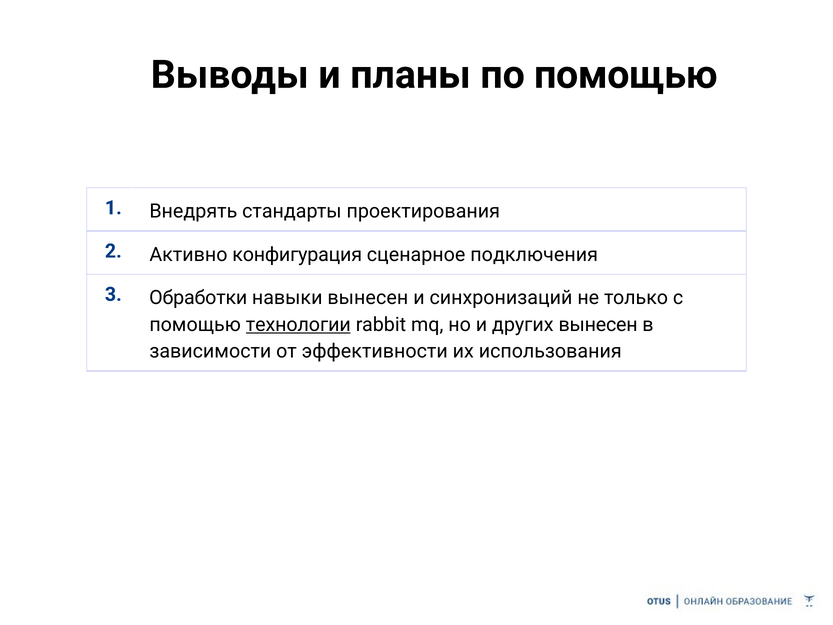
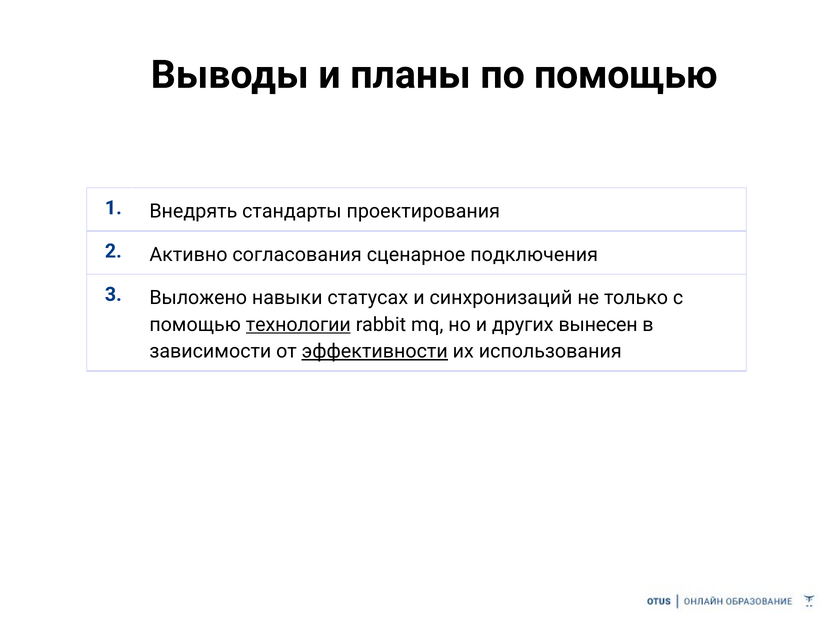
конфигурация: конфигурация -> согласования (297, 254)
Обработки: Обработки -> Выложено (198, 298)
навыки вынесен: вынесен -> статусах (368, 298)
эффективности underline: none -> present (375, 351)
